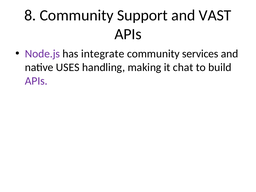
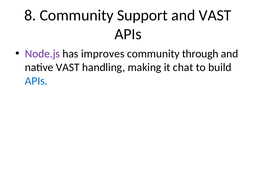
integrate: integrate -> improves (103, 54)
services: services -> through (200, 54)
native USES: USES -> VAST (68, 67)
APIs colour: purple -> blue (36, 81)
